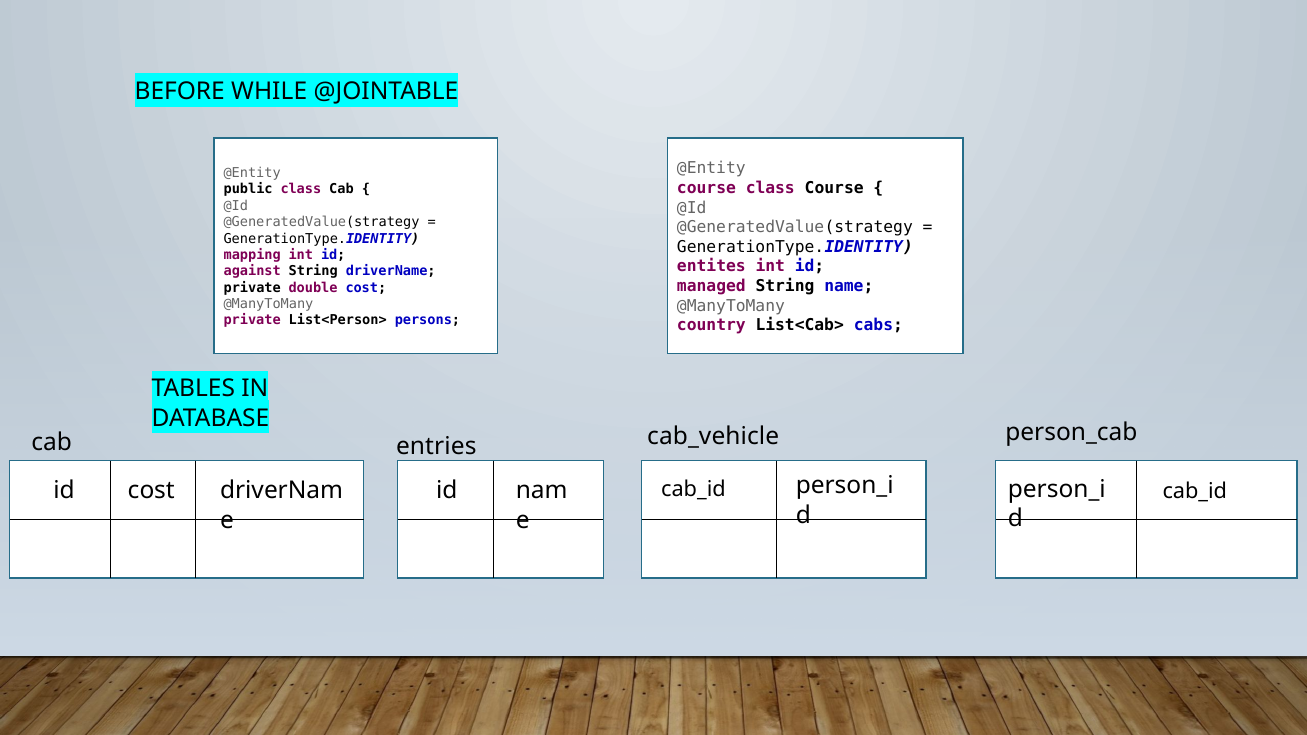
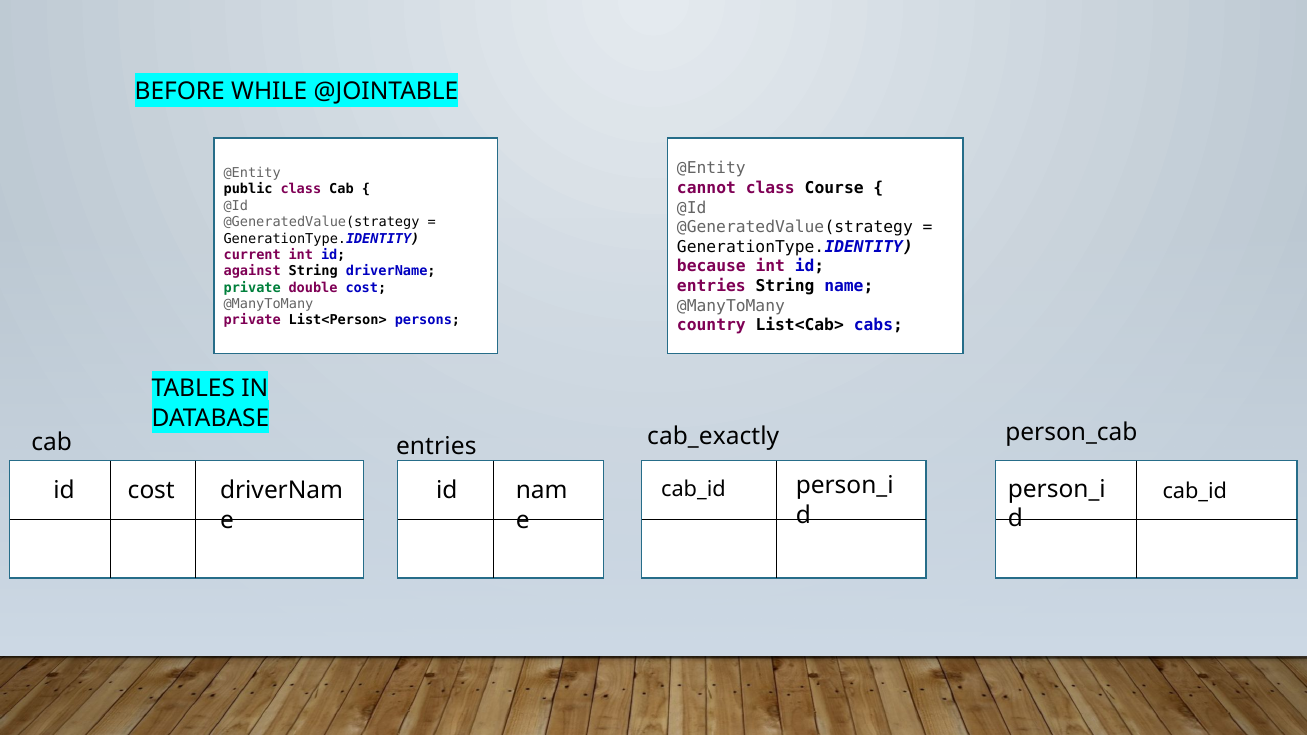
course: course -> cannot (706, 188)
mapping: mapping -> current (252, 255)
entites: entites -> because (711, 267)
managed: managed -> entries (711, 286)
private colour: black -> green (252, 288)
cab_vehicle: cab_vehicle -> cab_exactly (713, 437)
